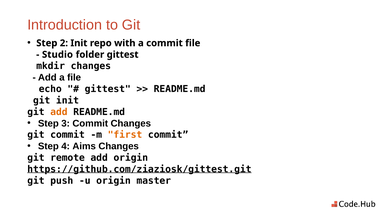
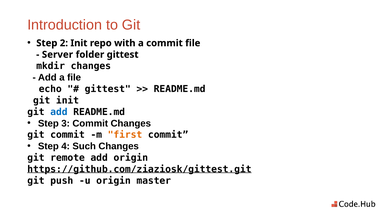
Studio: Studio -> Server (57, 55)
add colour: orange -> blue (59, 112)
Aims: Aims -> Such (84, 146)
